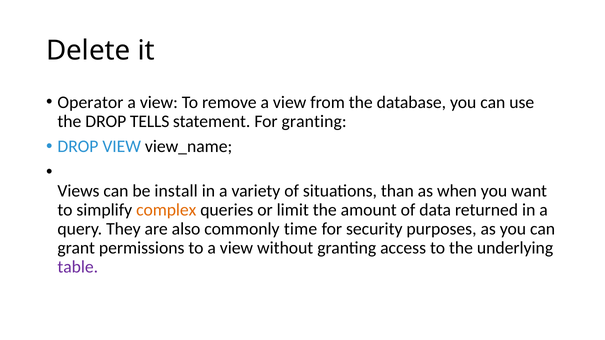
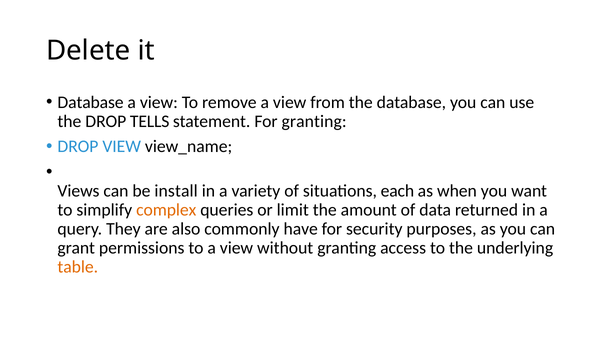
Operator: Operator -> Database (91, 102)
than: than -> each (397, 191)
time: time -> have (301, 229)
table colour: purple -> orange (78, 267)
